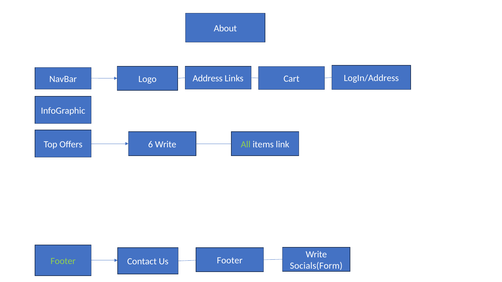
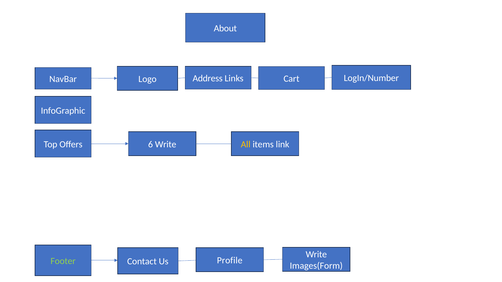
LogIn/Address: LogIn/Address -> LogIn/Number (371, 78)
All colour: light green -> yellow (246, 144)
Us Footer: Footer -> Profile (230, 261)
Socials(Form: Socials(Form -> Images(Form (316, 266)
